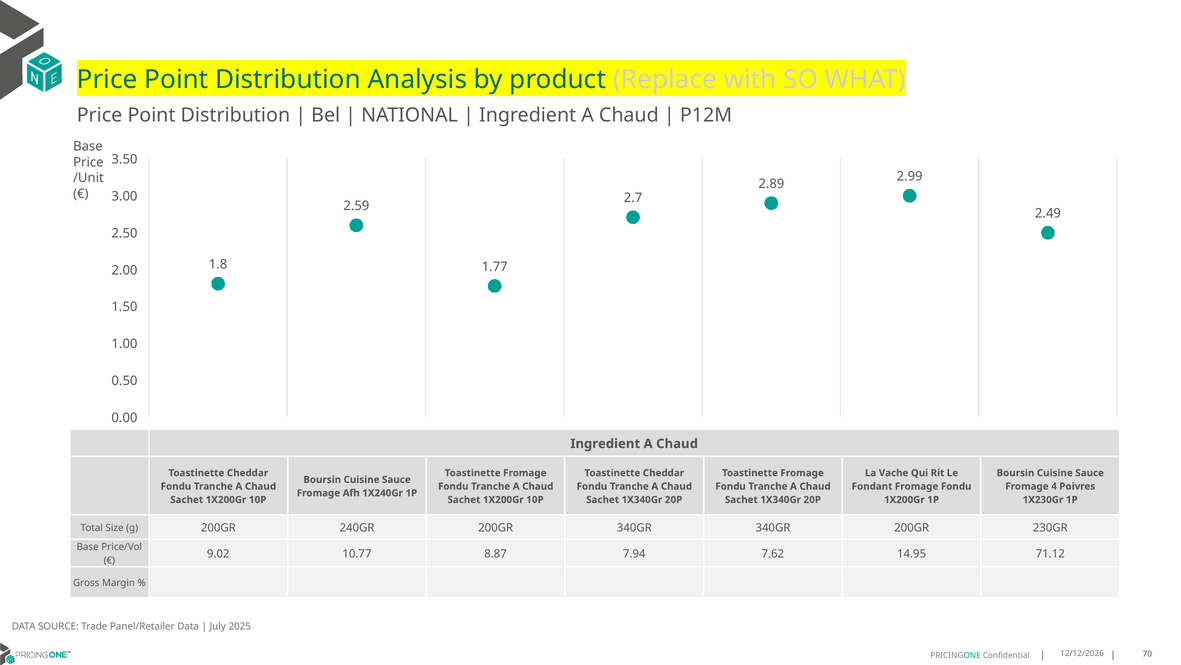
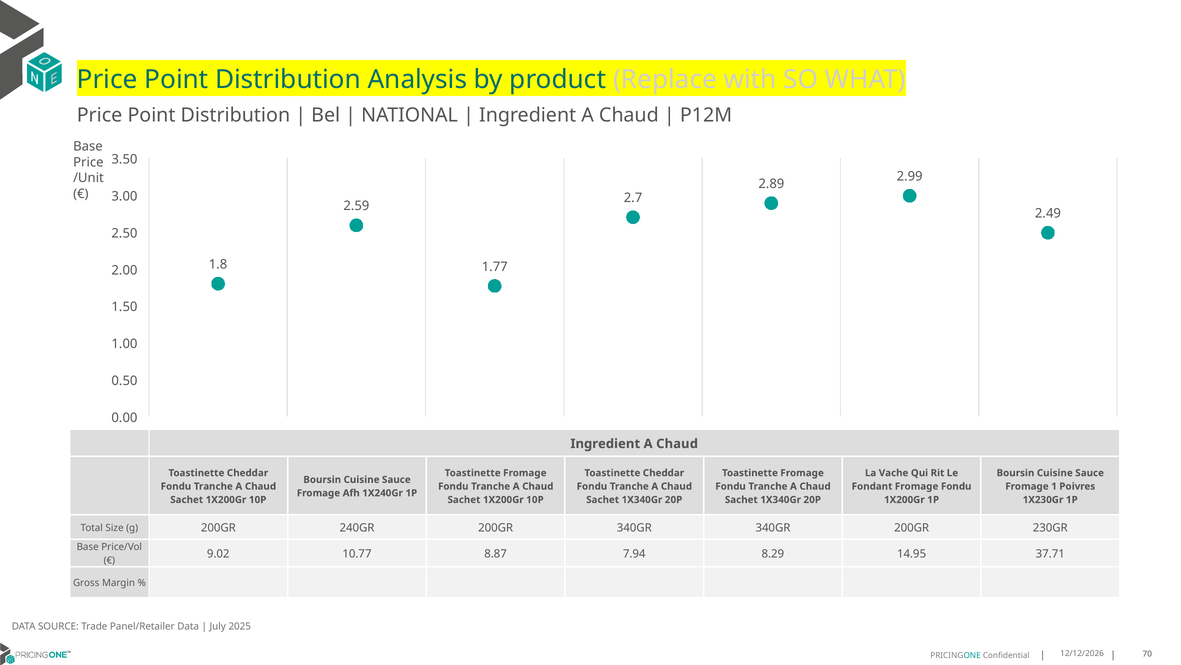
4: 4 -> 1 (1054, 486)
7.62: 7.62 -> 8.29 (773, 553)
71.12: 71.12 -> 37.71 (1050, 553)
